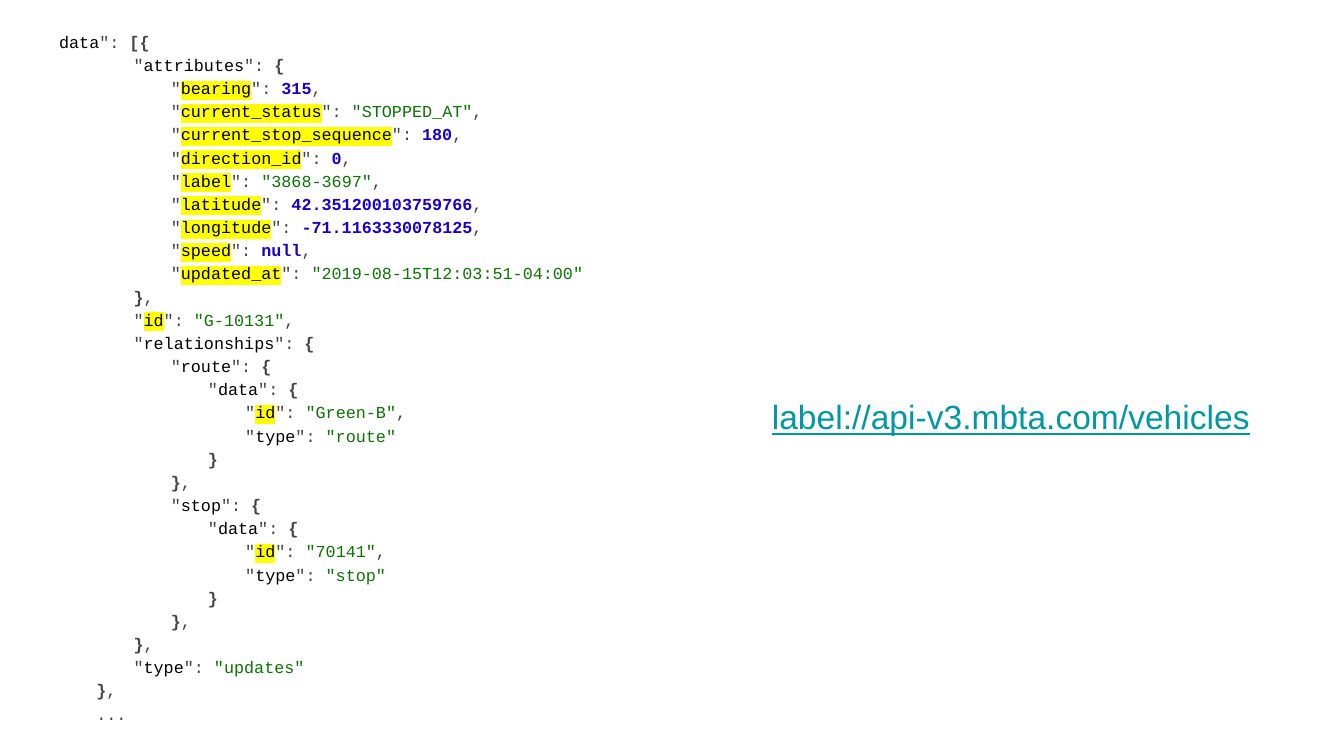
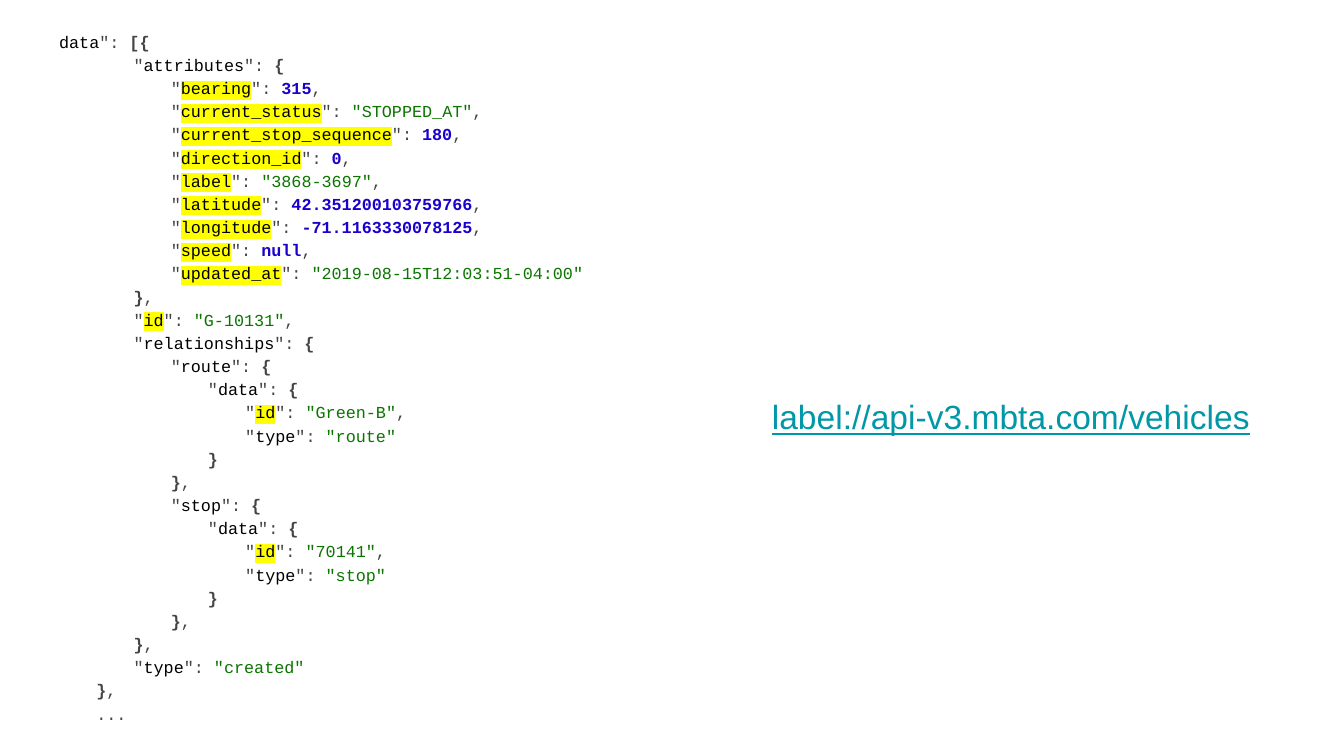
updates: updates -> created (259, 668)
